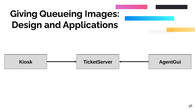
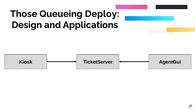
Giving: Giving -> Those (24, 14)
Images: Images -> Deploy (102, 14)
